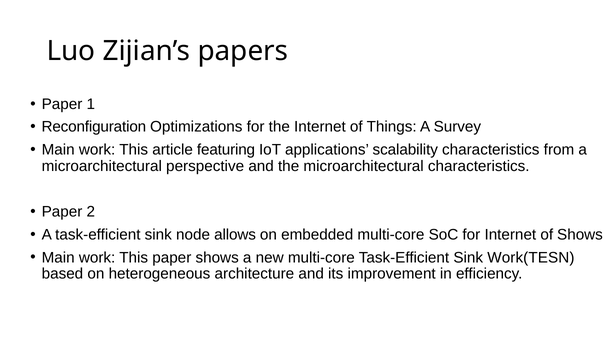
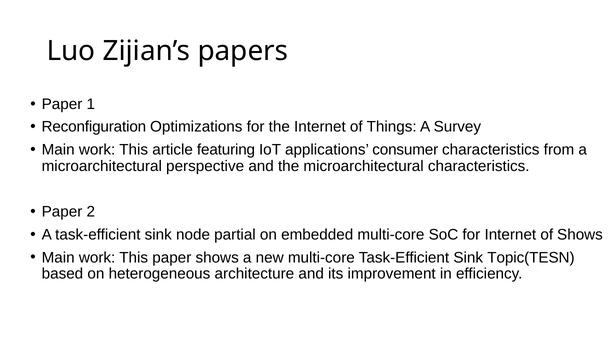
scalability: scalability -> consumer (405, 150)
allows: allows -> partial (235, 235)
Work(TESN: Work(TESN -> Topic(TESN (531, 258)
